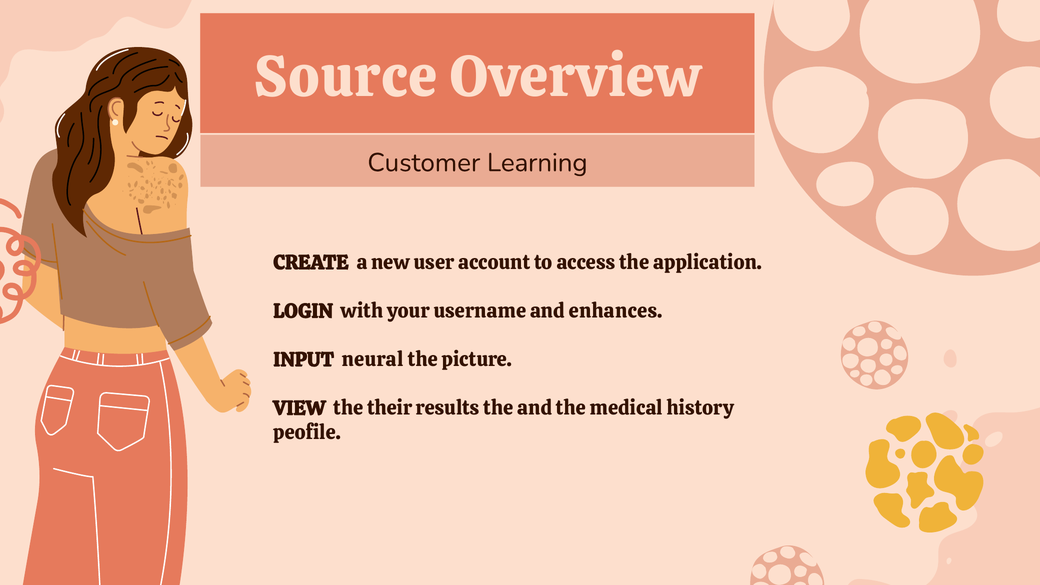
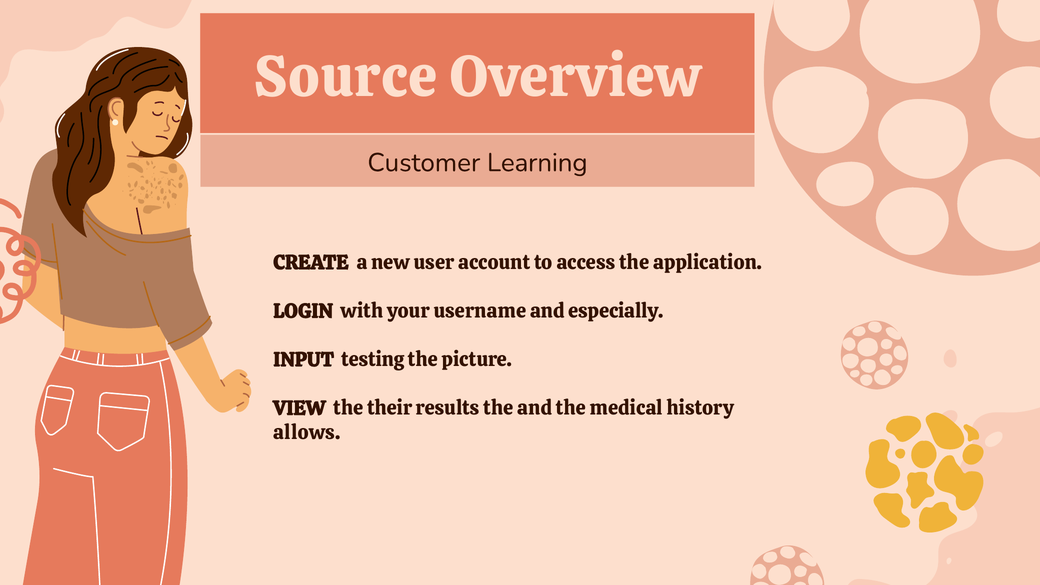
enhances: enhances -> especially (616, 311)
neural: neural -> testing (373, 360)
peofile: peofile -> allows (307, 432)
